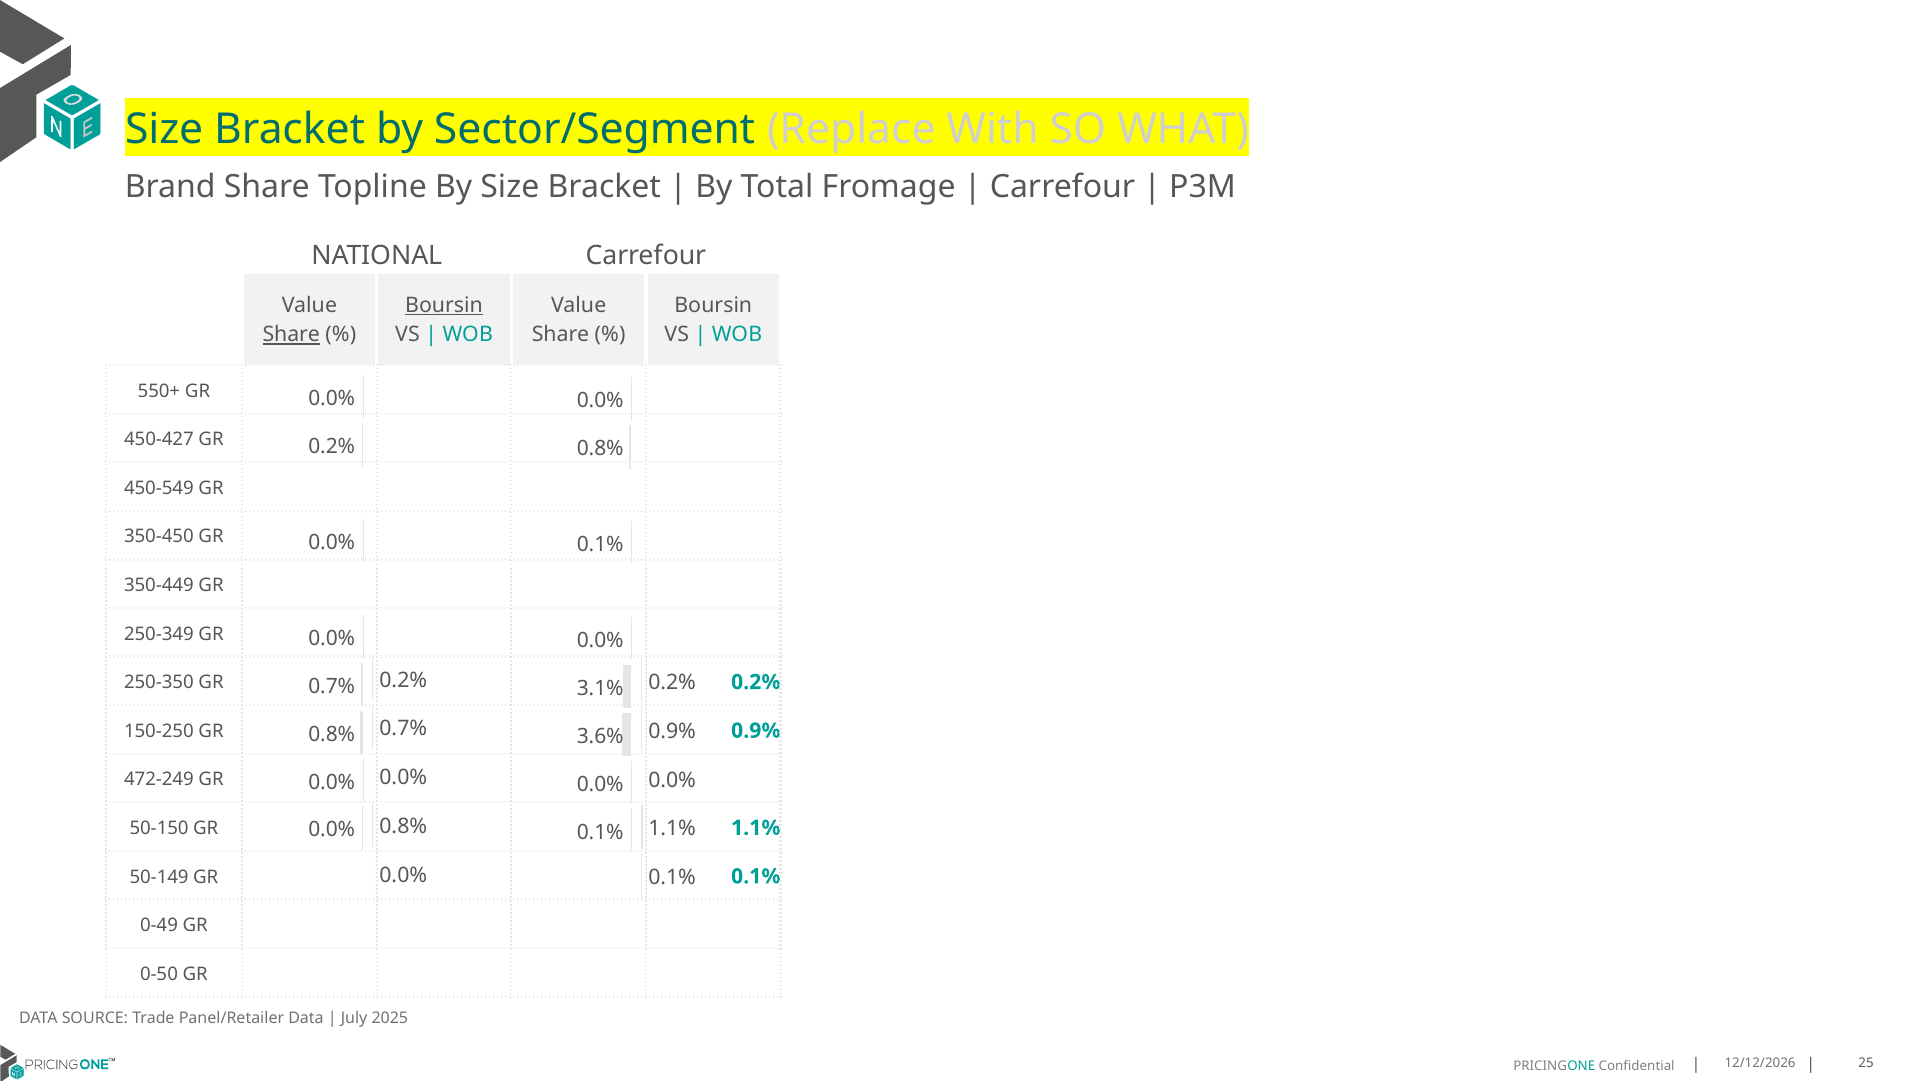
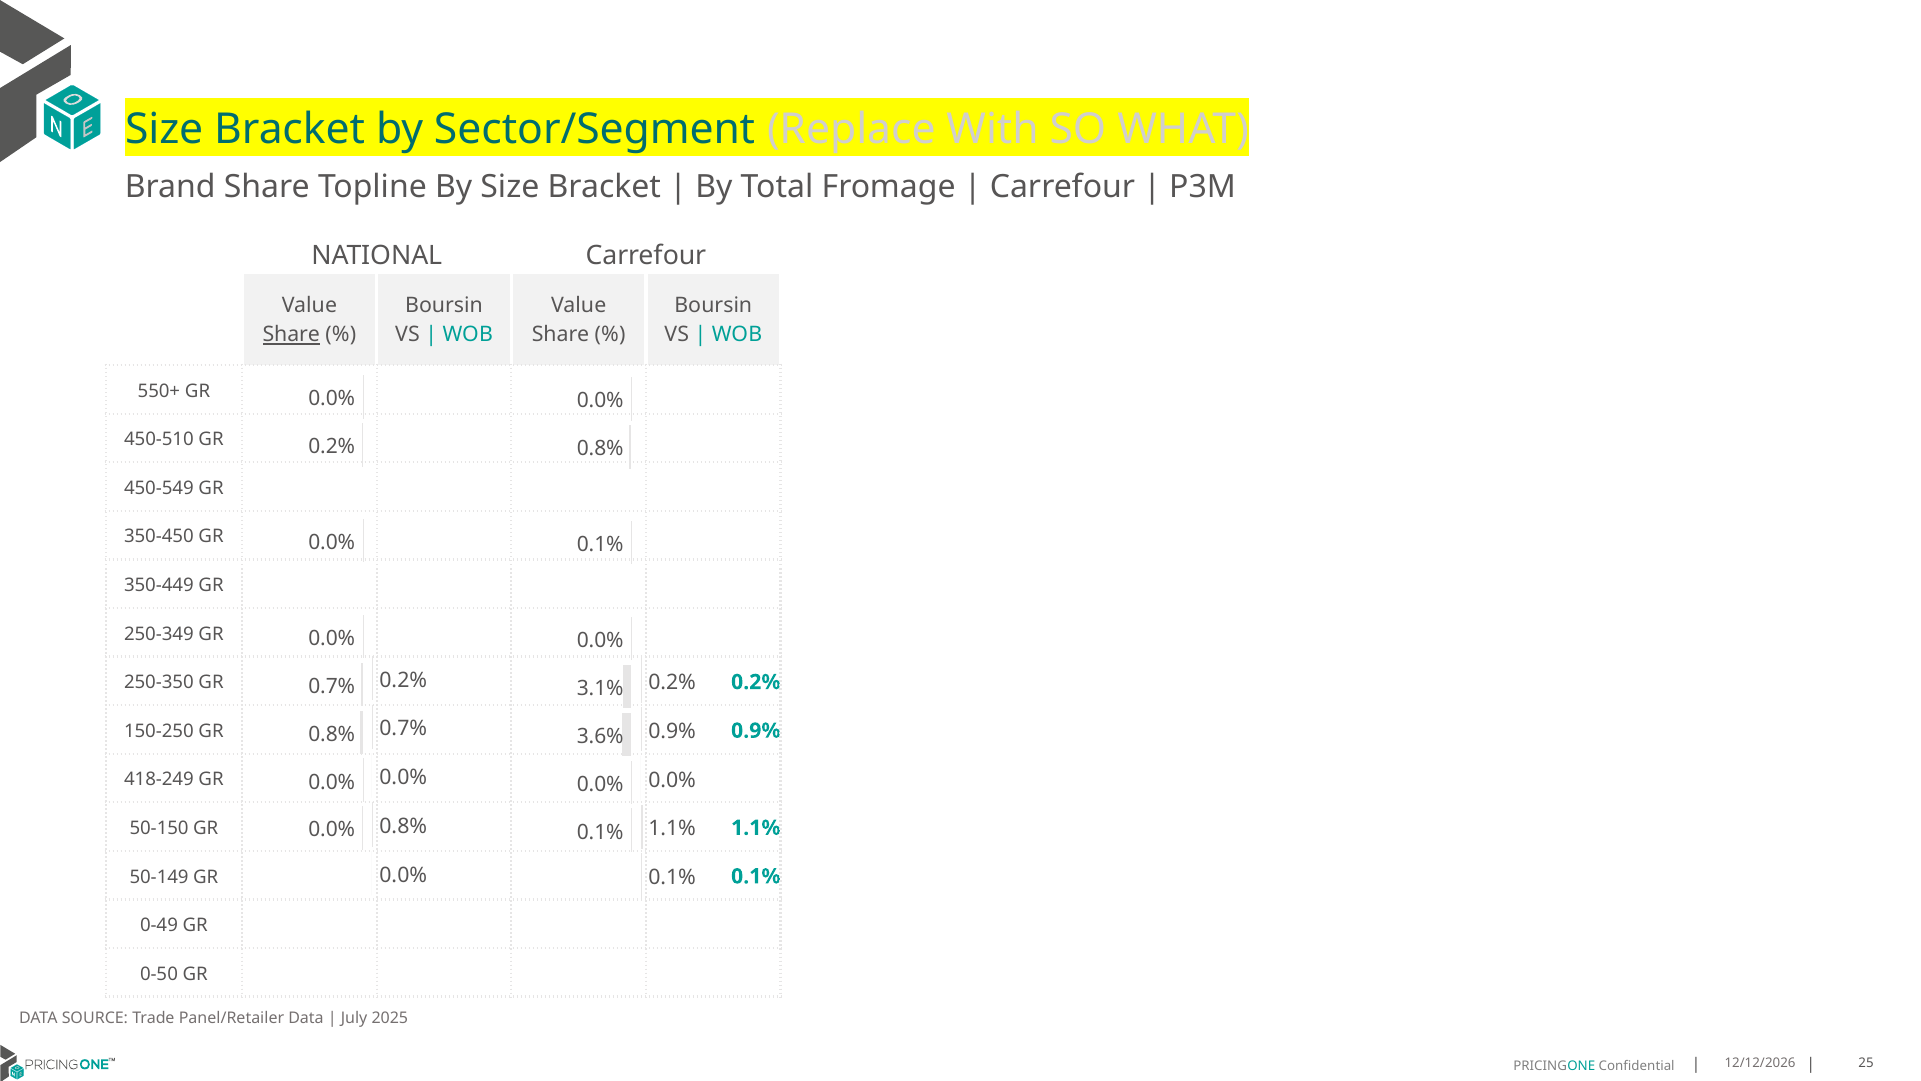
Boursin underline: present -> none (444, 305)
450-427: 450-427 -> 450-510 (159, 440)
472-249: 472-249 -> 418-249 (159, 779)
